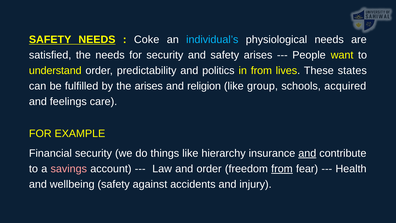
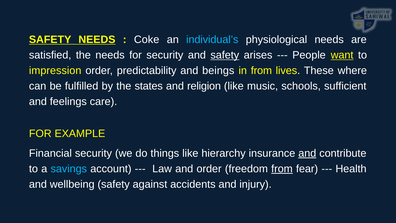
safety underline: none -> present (225, 55)
want underline: none -> present (342, 55)
understand: understand -> impression (55, 71)
politics: politics -> beings (218, 71)
states: states -> where (352, 71)
the arises: arises -> states (149, 86)
group: group -> music (263, 86)
acquired: acquired -> sufficient (345, 86)
savings colour: pink -> light blue (69, 169)
